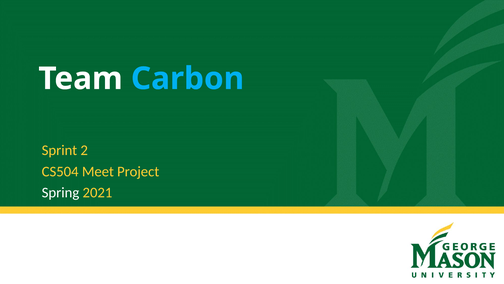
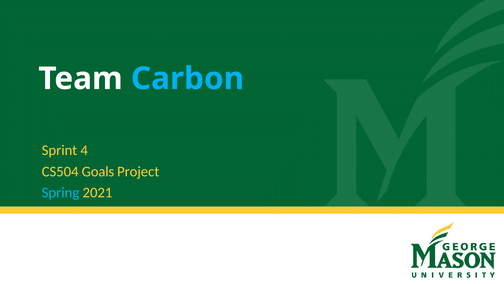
2: 2 -> 4 (84, 150)
Meet: Meet -> Goals (98, 171)
Spring colour: white -> light blue (61, 192)
